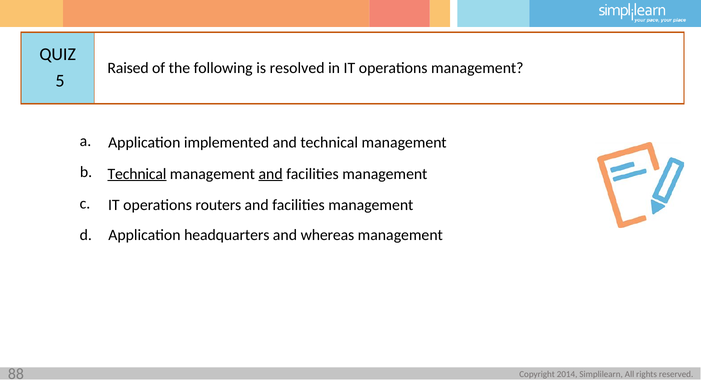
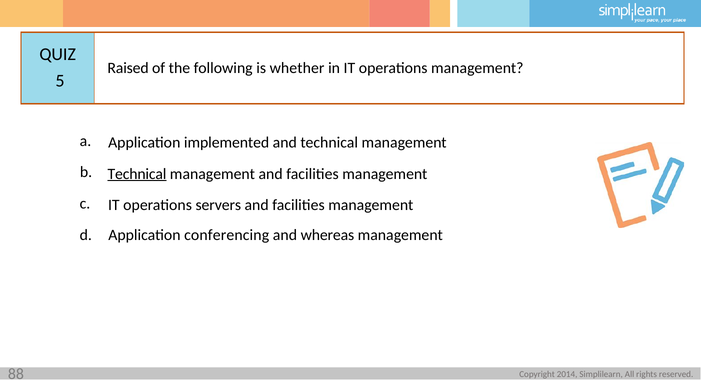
resolved: resolved -> whether (297, 68)
and underline: present -> none (271, 174)
routers: routers -> servers (218, 205)
headquarters: headquarters -> conferencing (227, 235)
